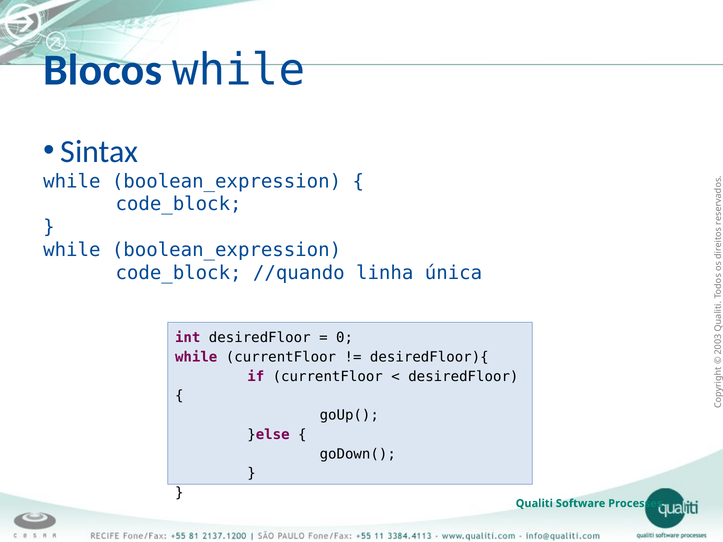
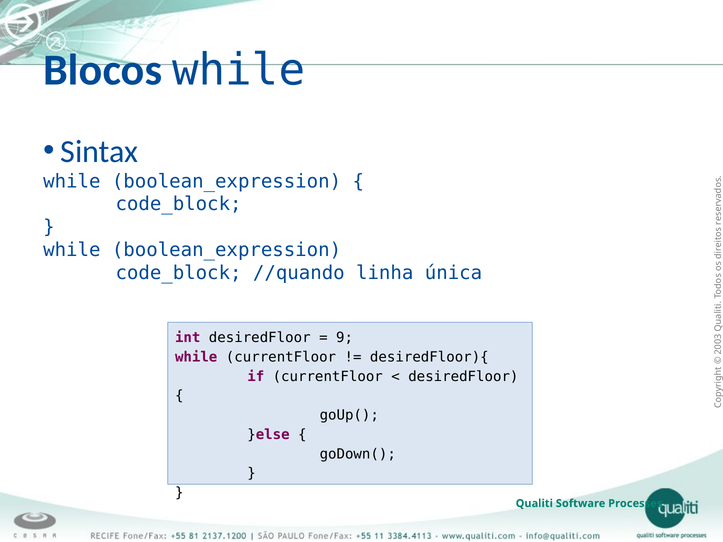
0: 0 -> 9 (345, 338)
